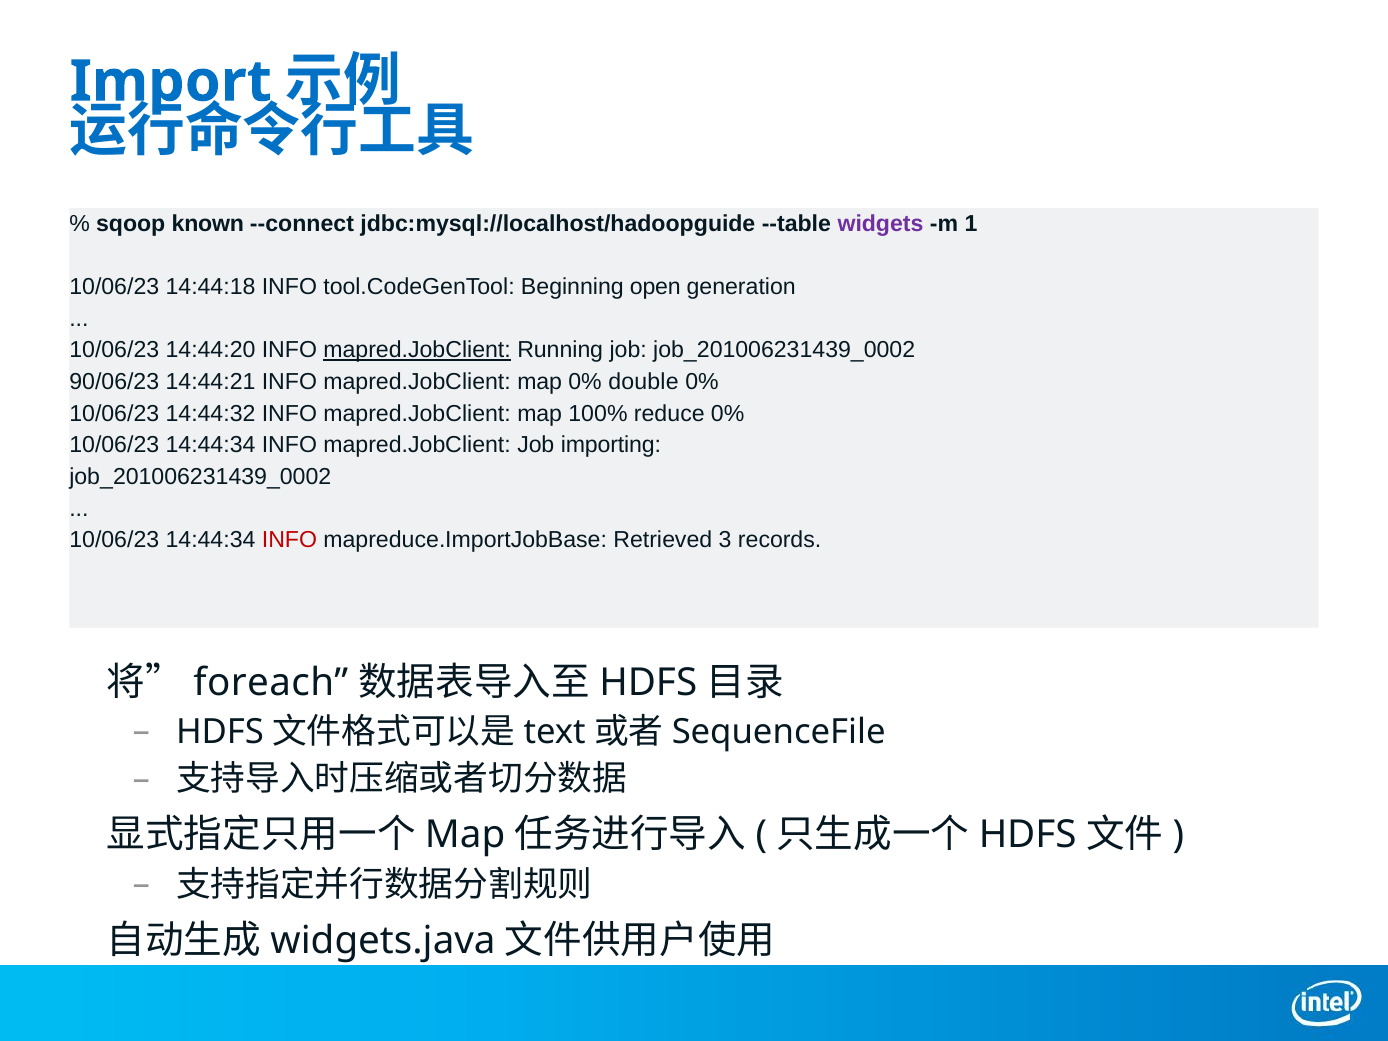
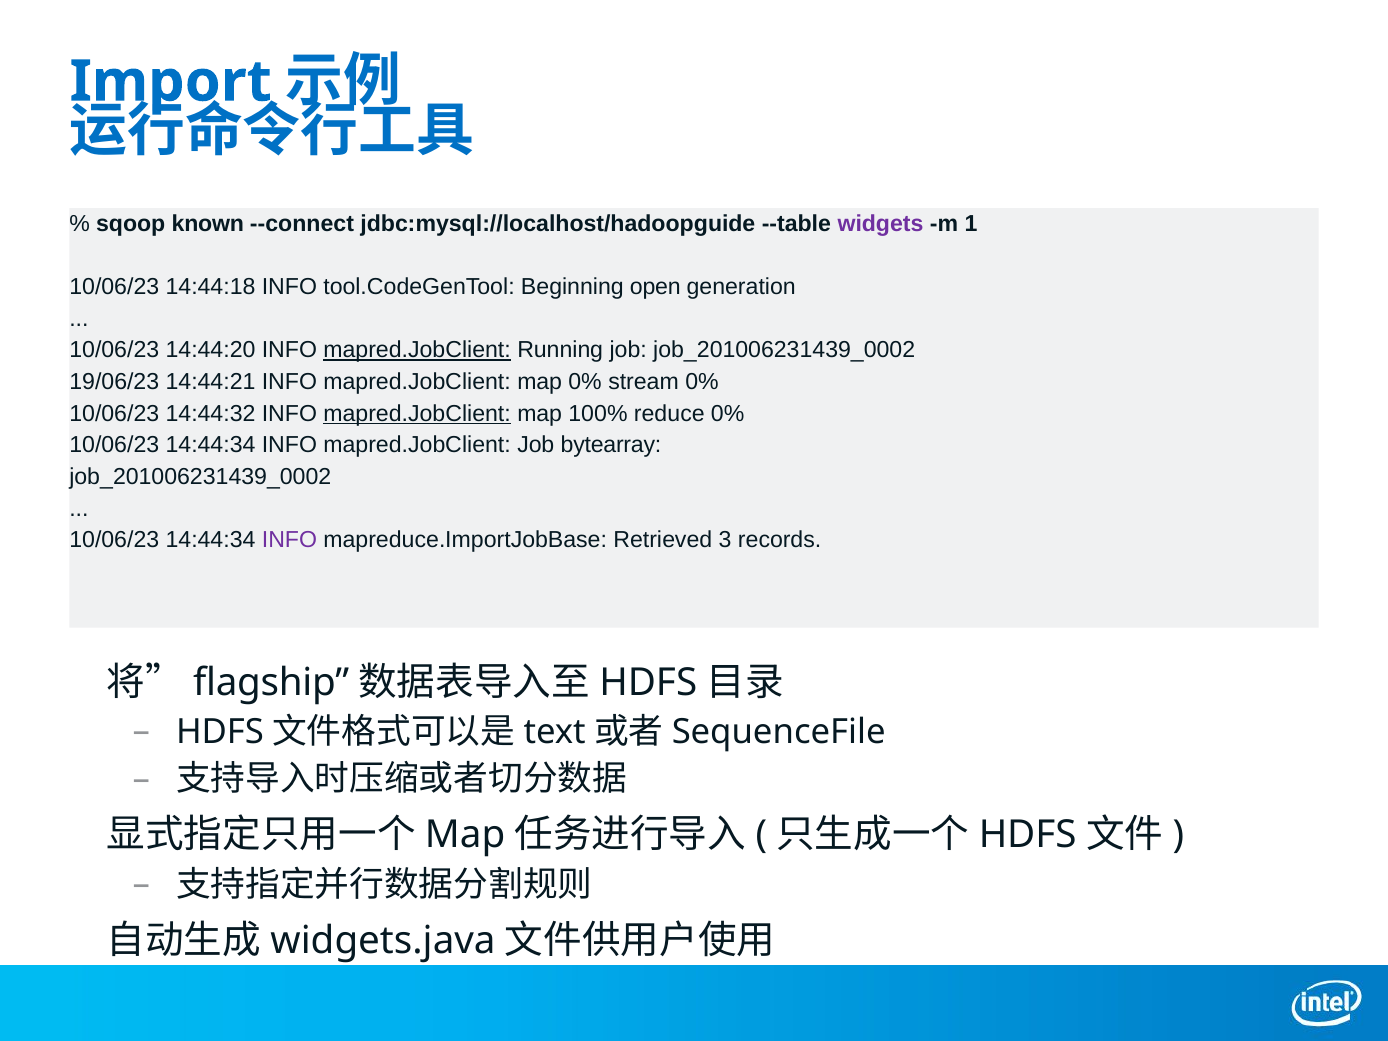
90/06/23: 90/06/23 -> 19/06/23 (114, 382)
double: double -> stream (644, 382)
mapred.JobClient underline: none -> present (417, 414)
importing: importing -> bytearray (611, 445)
INFO colour: red -> purple (289, 540)
foreach: foreach -> flagship (271, 683)
